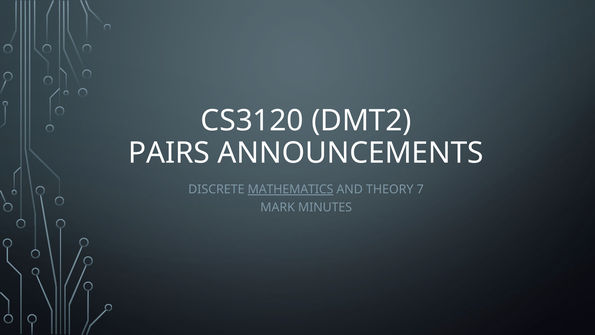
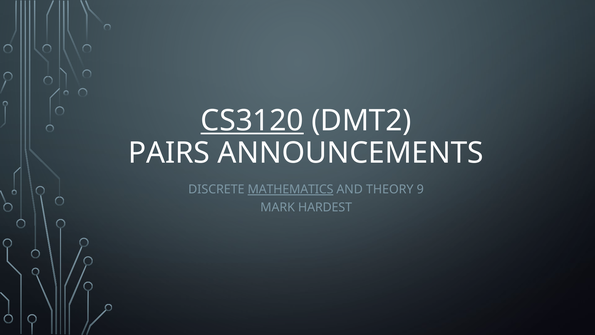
CS3120 underline: none -> present (252, 121)
7: 7 -> 9 (420, 189)
MINUTES: MINUTES -> HARDEST (325, 207)
